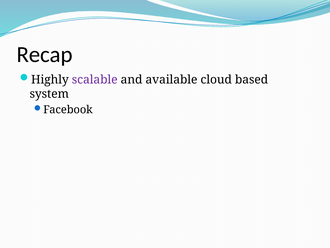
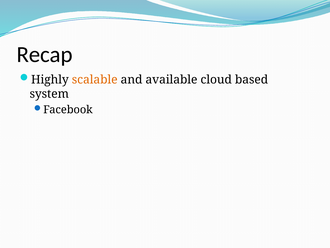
scalable colour: purple -> orange (95, 79)
